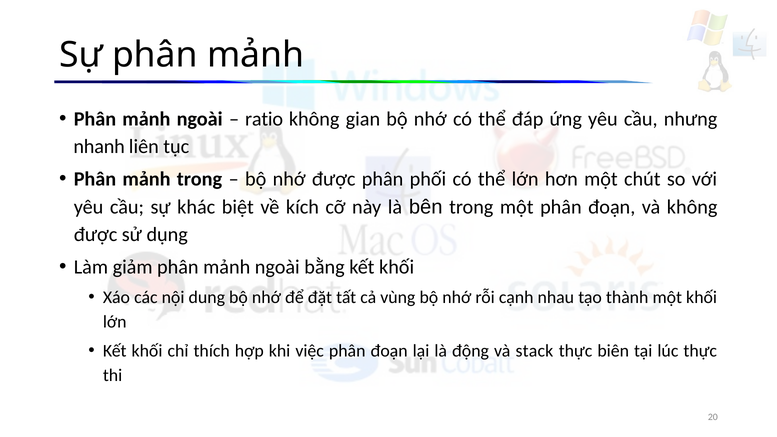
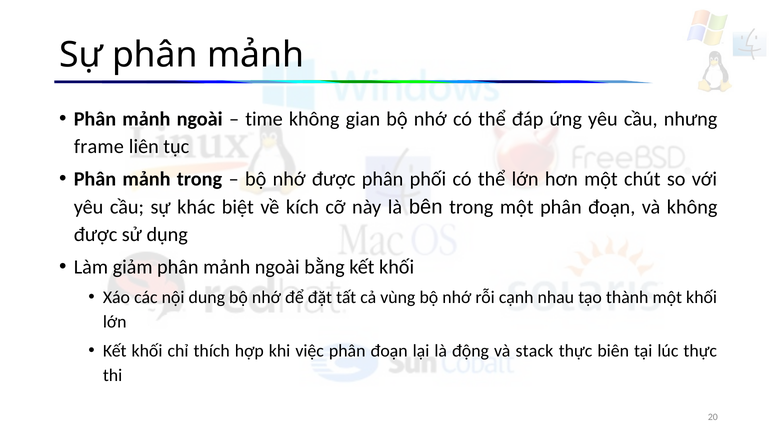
ratio: ratio -> time (264, 119)
nhanh: nhanh -> frame (99, 147)
